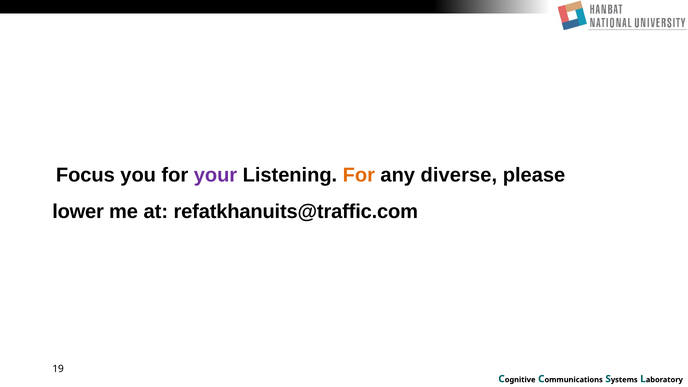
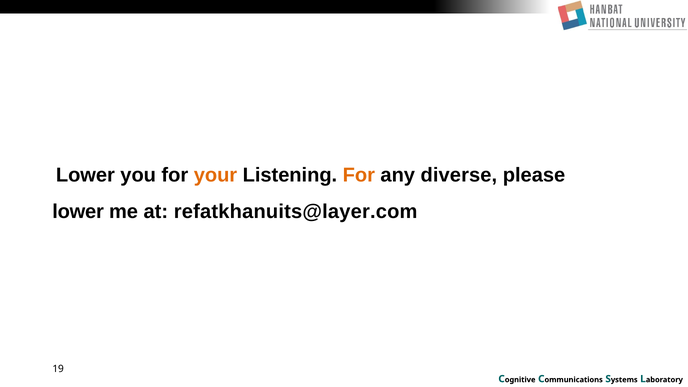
Focus: Focus -> Lower (85, 175)
your colour: purple -> orange (215, 175)
refatkhanuits@traffic.com: refatkhanuits@traffic.com -> refatkhanuits@layer.com (296, 211)
